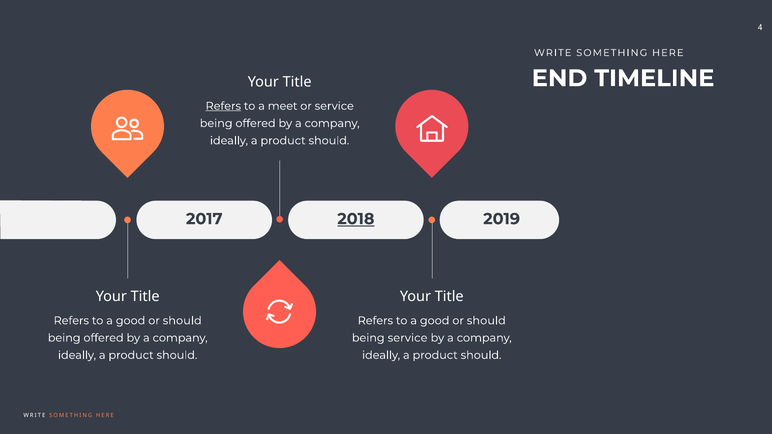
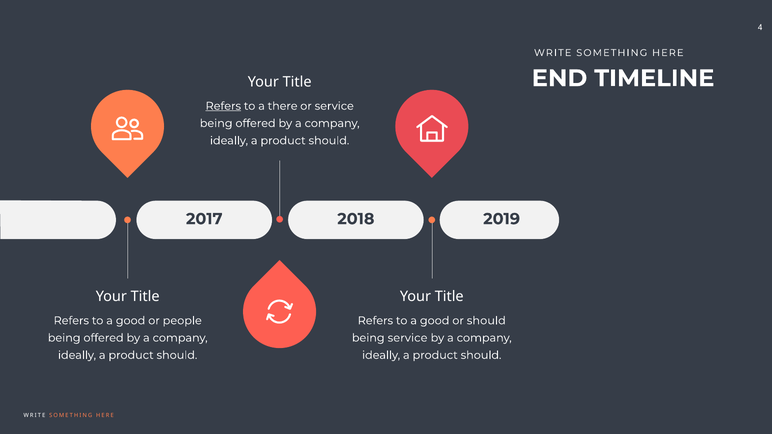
meet: meet -> there (283, 106)
2018 underline: present -> none (356, 219)
should: should -> people (182, 321)
